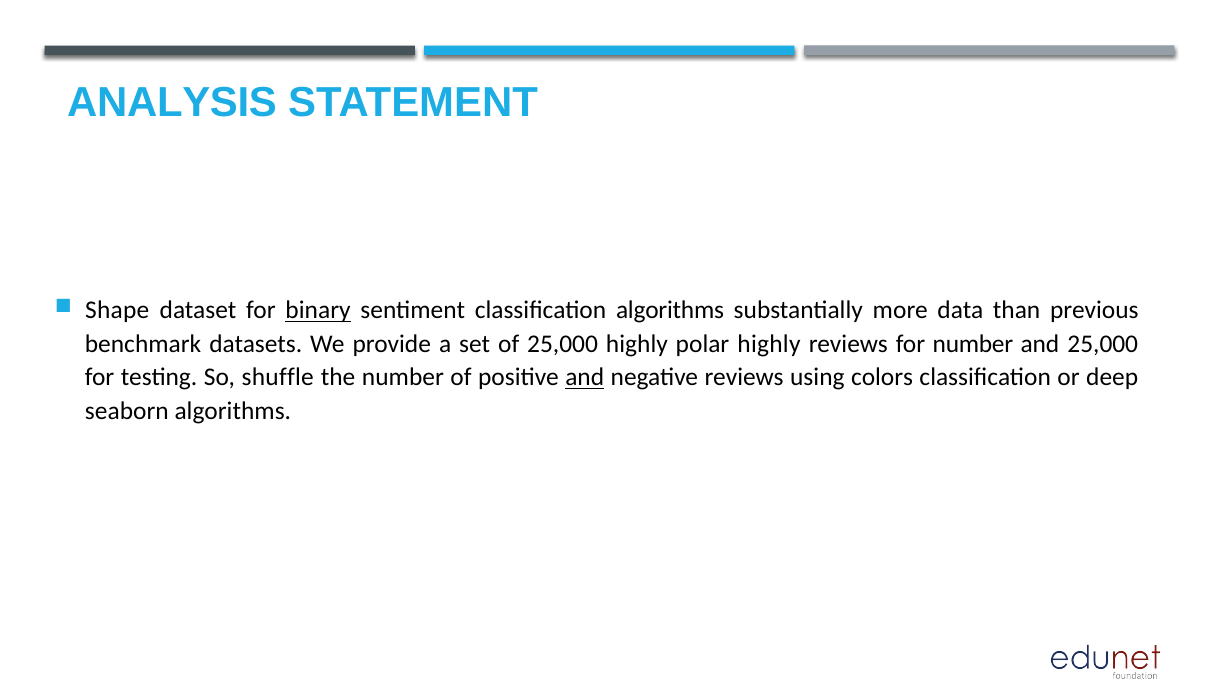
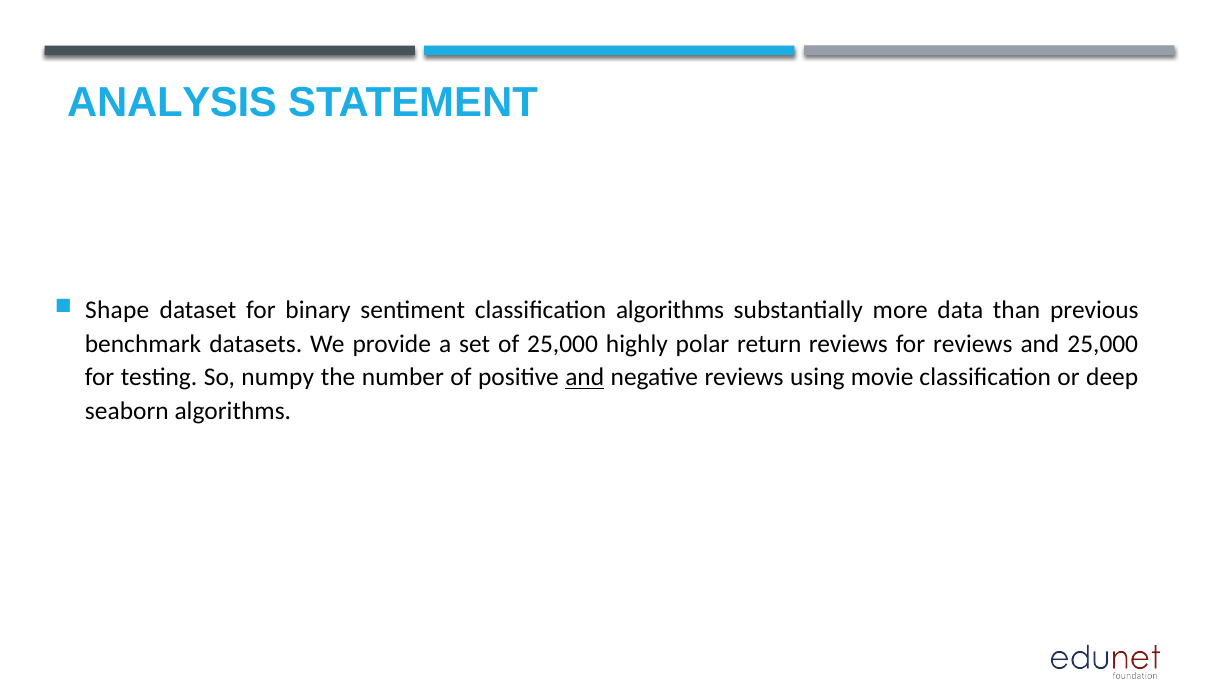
binary underline: present -> none (318, 310)
polar highly: highly -> return (769, 344)
for number: number -> reviews (973, 344)
shuffle: shuffle -> numpy (278, 377)
colors: colors -> movie (882, 377)
